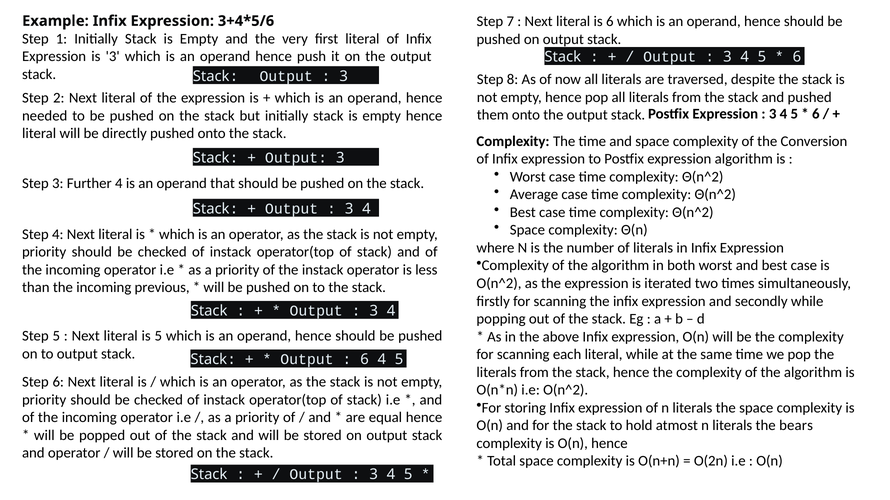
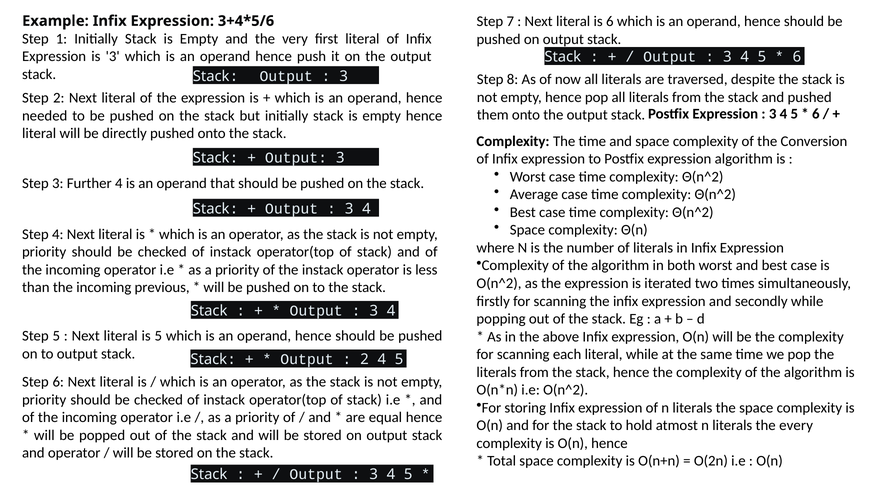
6: 6 -> 2 (365, 360)
bears: bears -> every (796, 426)
